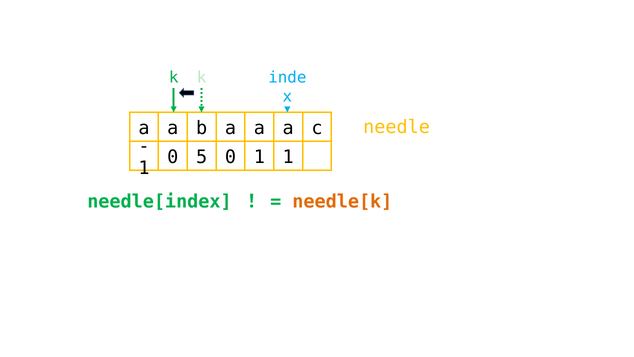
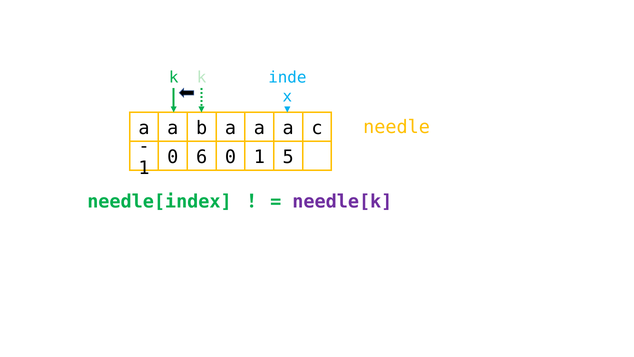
5: 5 -> 6 (202, 157)
1 1: 1 -> 5 (288, 157)
needle[k colour: orange -> purple (342, 201)
